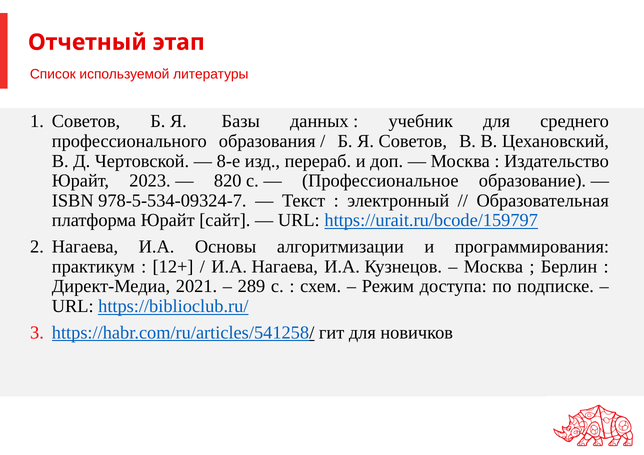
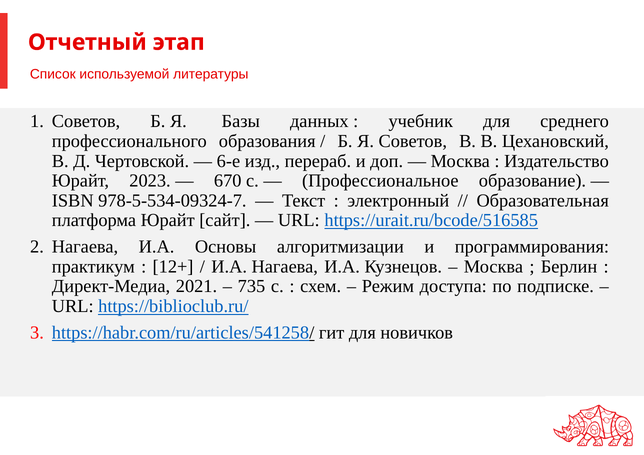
8-е: 8-е -> 6-е (228, 161)
820: 820 -> 670 (228, 181)
https://urait.ru/bcode/159797: https://urait.ru/bcode/159797 -> https://urait.ru/bcode/516585 (431, 221)
289: 289 -> 735 (252, 287)
